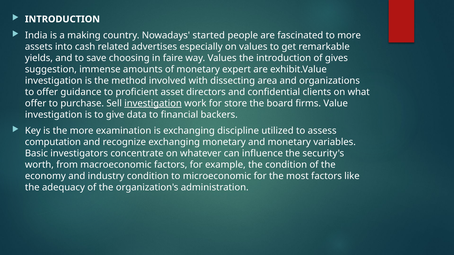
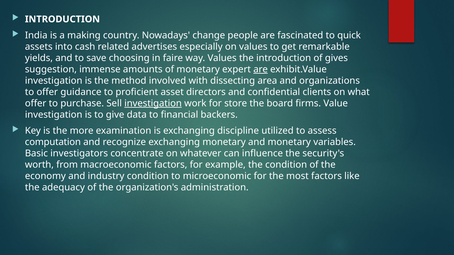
started: started -> change (209, 35)
to more: more -> quick (349, 35)
are underline: none -> present (261, 69)
